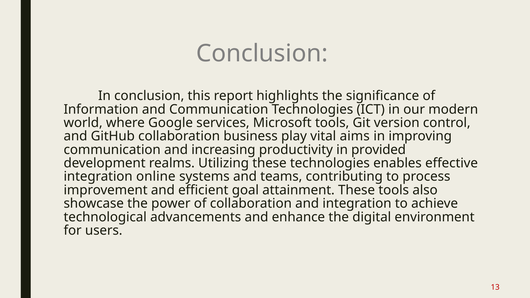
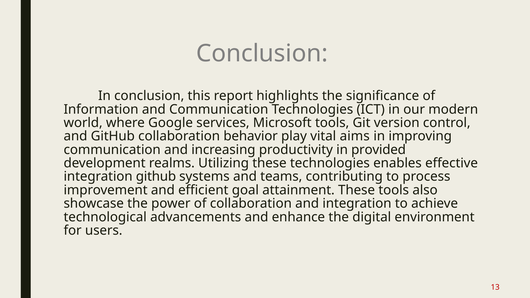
business: business -> behavior (251, 136)
integration online: online -> github (156, 177)
